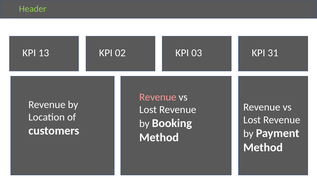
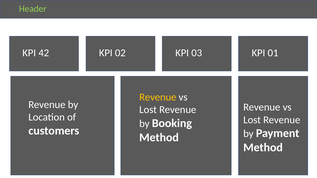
13: 13 -> 42 (44, 53)
31: 31 -> 01 (273, 53)
Revenue colour: pink -> yellow (158, 97)
